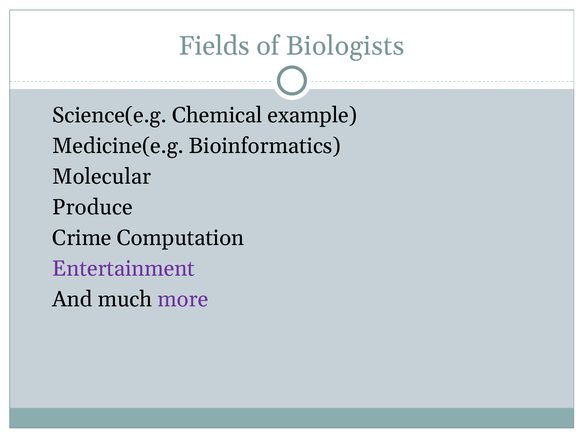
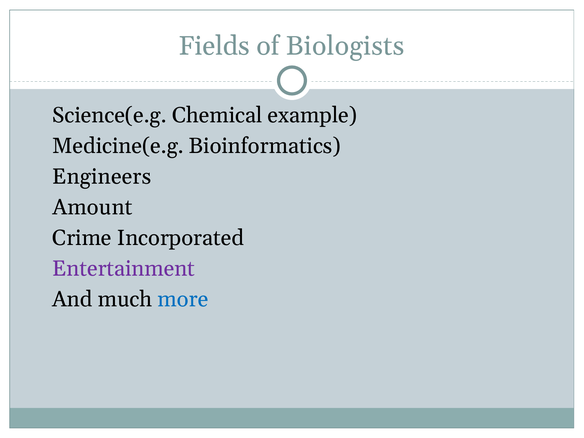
Molecular: Molecular -> Engineers (102, 177)
Produce: Produce -> Amount (92, 207)
Computation: Computation -> Incorporated (180, 238)
more colour: purple -> blue (183, 299)
